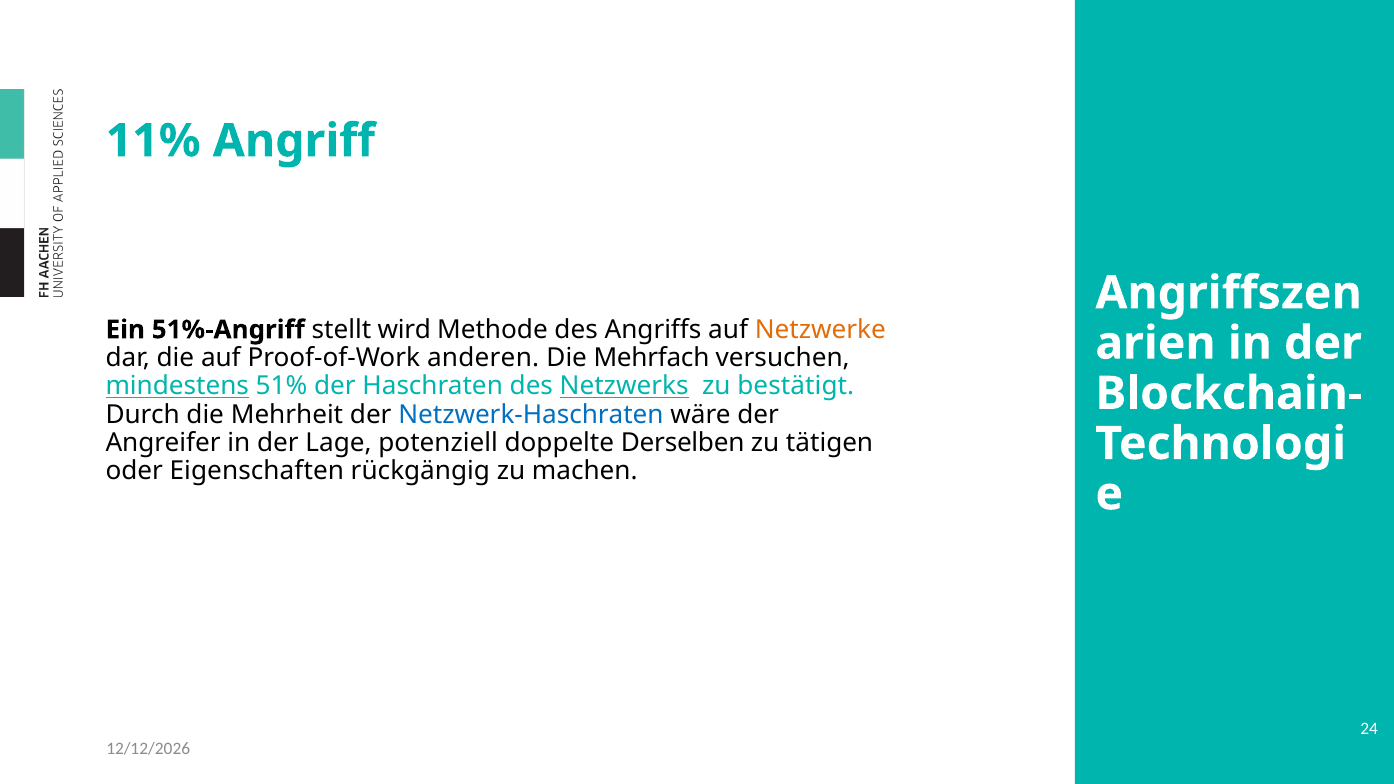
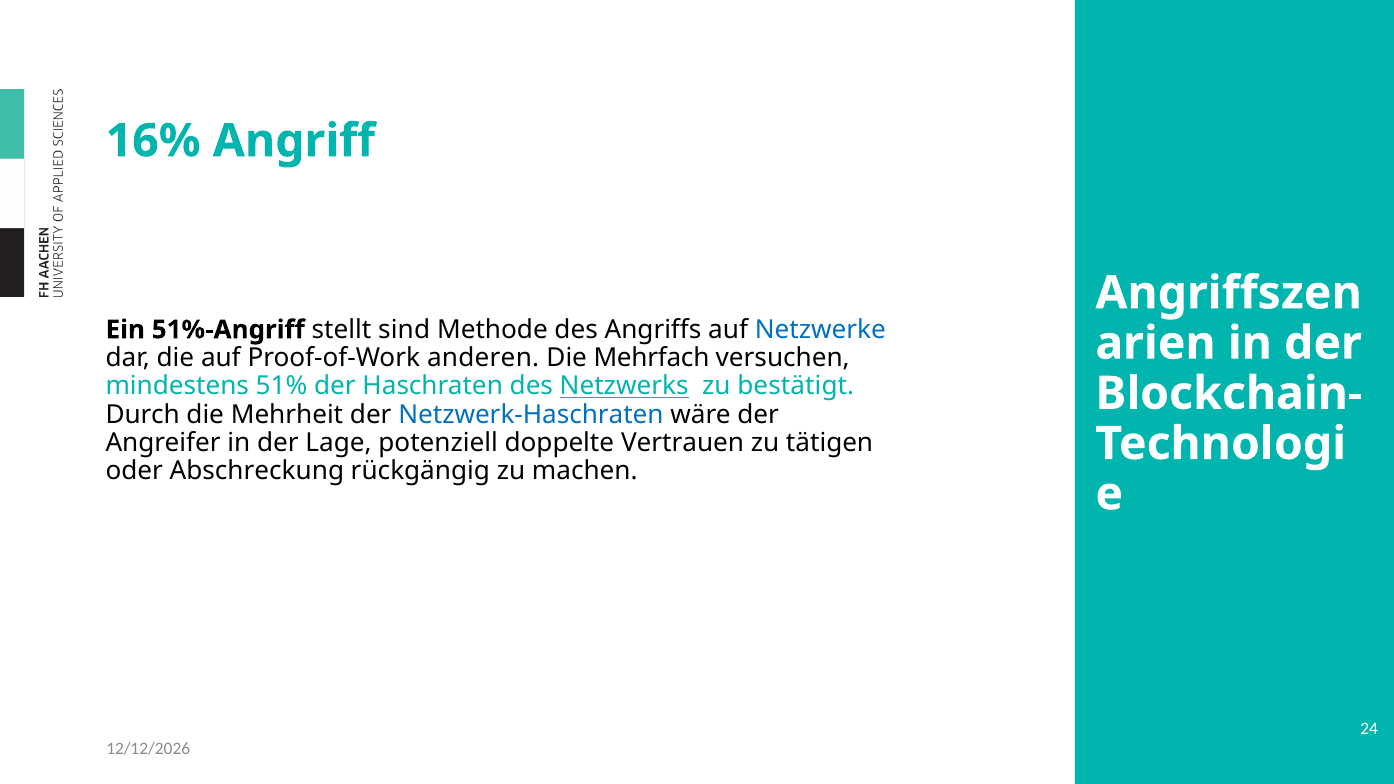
11%: 11% -> 16% (153, 141)
wird: wird -> sind (404, 330)
Netzwerke colour: orange -> blue (820, 330)
mindestens underline: present -> none (177, 386)
Derselben: Derselben -> Vertrauen (683, 443)
Eigenschaften: Eigenschaften -> Abschreckung (257, 471)
